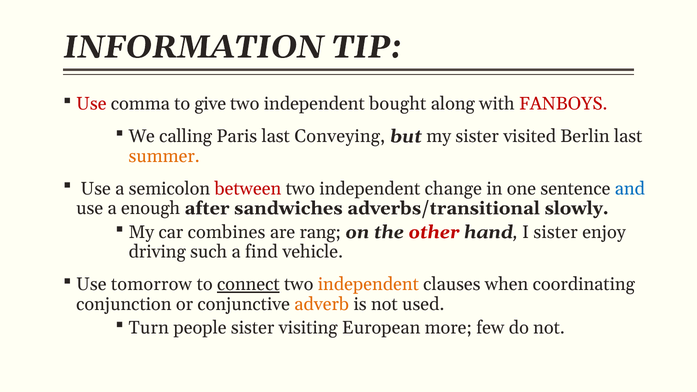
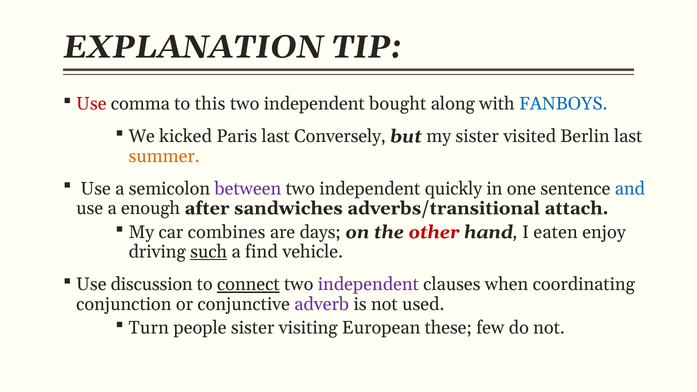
INFORMATION: INFORMATION -> EXPLANATION (193, 47)
give: give -> this (210, 104)
FANBOYS colour: red -> blue (563, 104)
calling: calling -> kicked (186, 136)
Conveying: Conveying -> Conversely (340, 136)
between colour: red -> purple (248, 189)
change: change -> quickly (453, 189)
slowly: slowly -> attach (577, 208)
rang: rang -> days (320, 232)
I sister: sister -> eaten (556, 232)
such underline: none -> present (209, 252)
tomorrow: tomorrow -> discussion (152, 285)
independent colour: orange -> purple (368, 285)
adverb colour: orange -> purple (322, 304)
more: more -> these (448, 328)
